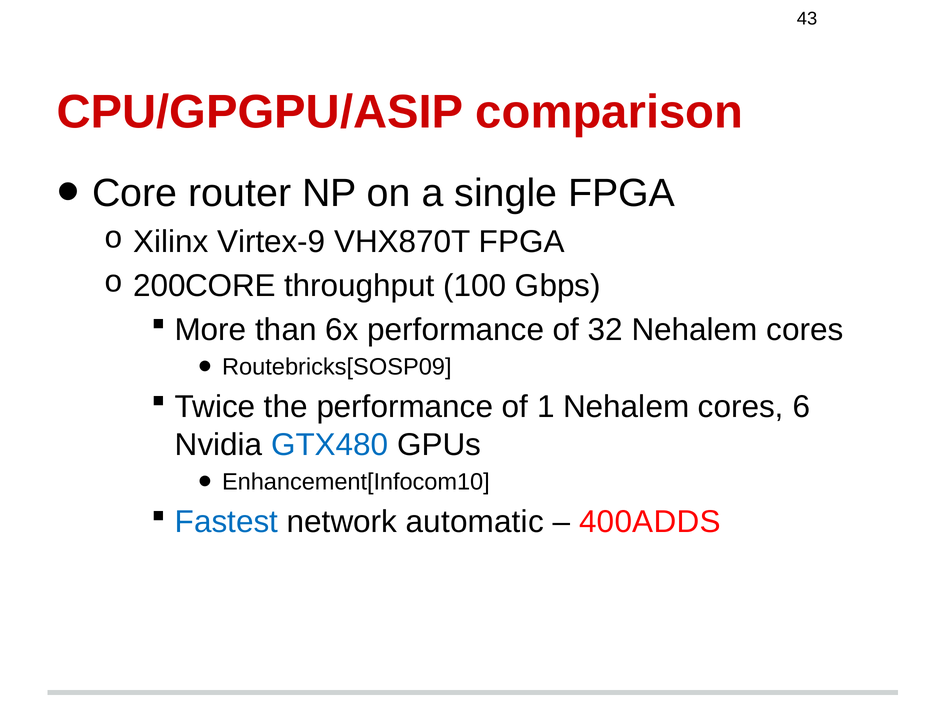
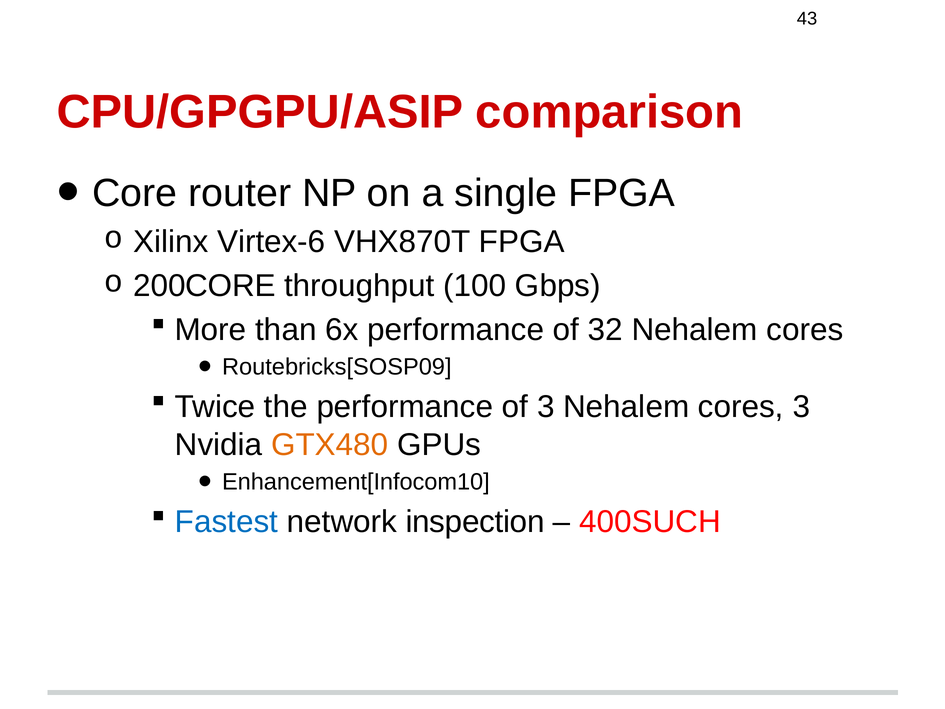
Virtex-9: Virtex-9 -> Virtex-6 (271, 242)
of 1: 1 -> 3 (546, 407)
cores 6: 6 -> 3 (801, 407)
GTX480 colour: blue -> orange (330, 445)
automatic: automatic -> inspection (475, 522)
400ADDS: 400ADDS -> 400SUCH (650, 522)
